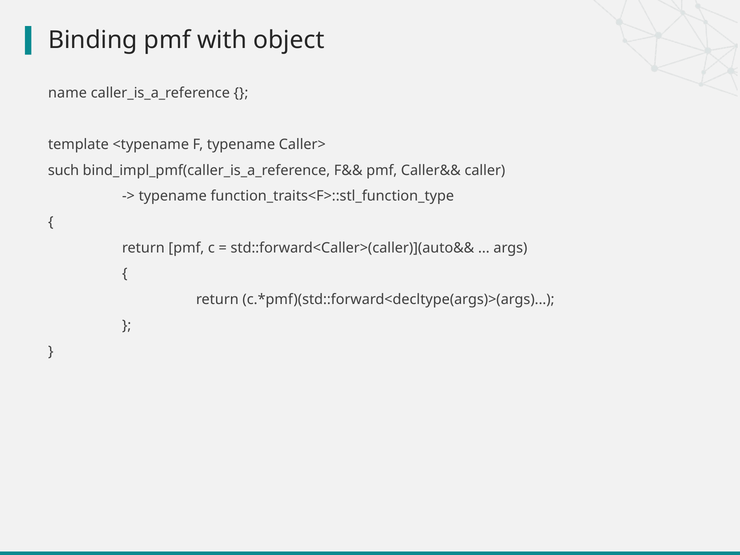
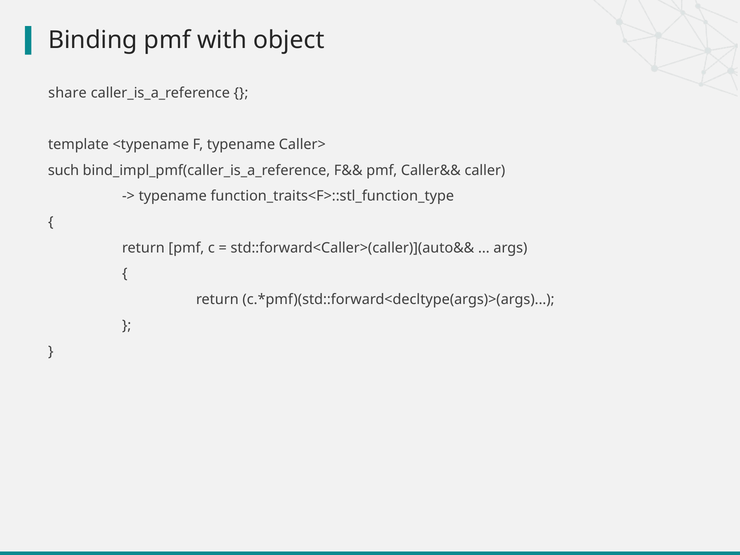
name: name -> share (67, 93)
